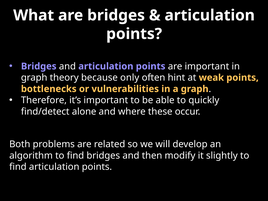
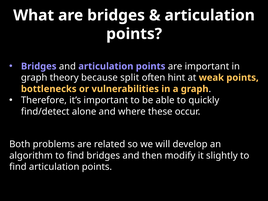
only: only -> split (130, 78)
